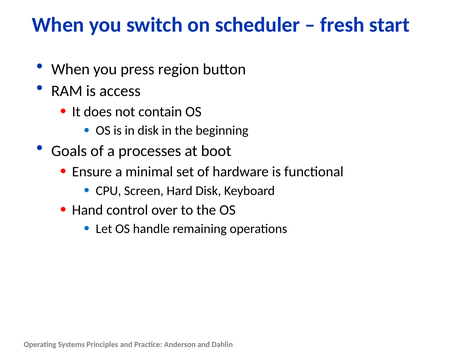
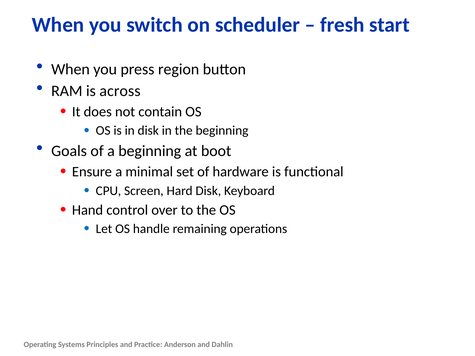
access: access -> across (120, 91)
a processes: processes -> beginning (150, 151)
